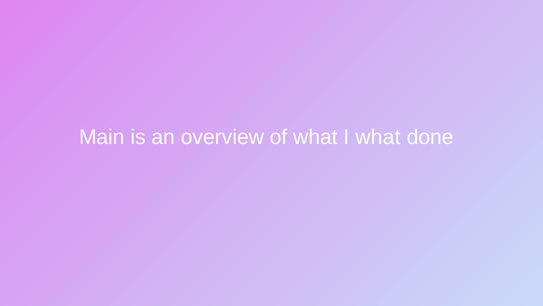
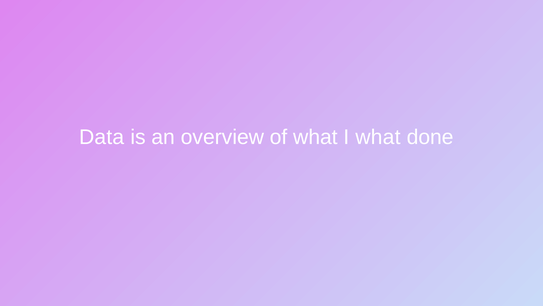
Main: Main -> Data (102, 137)
